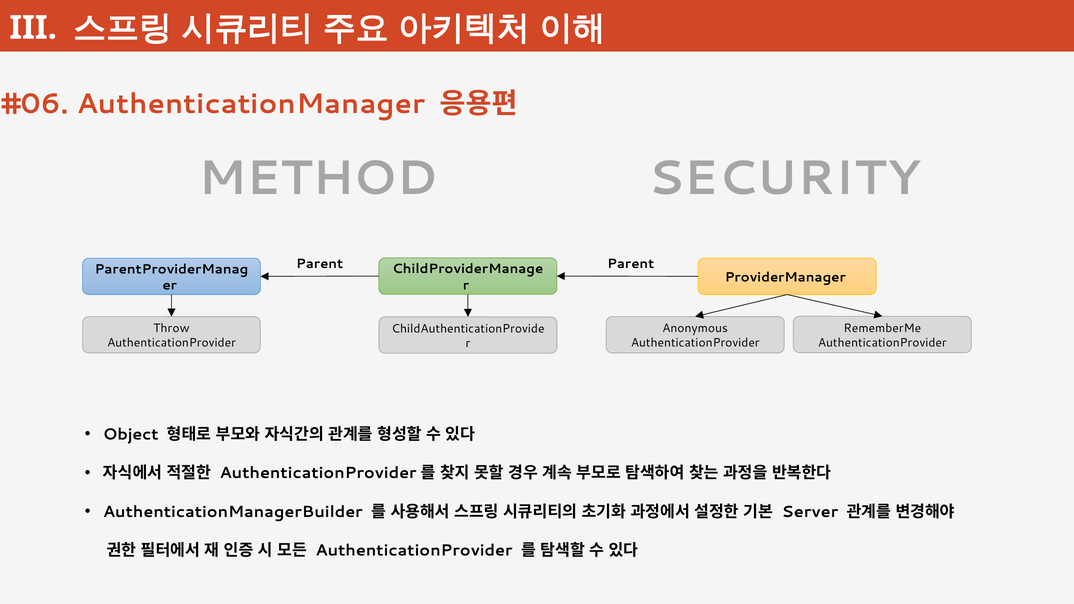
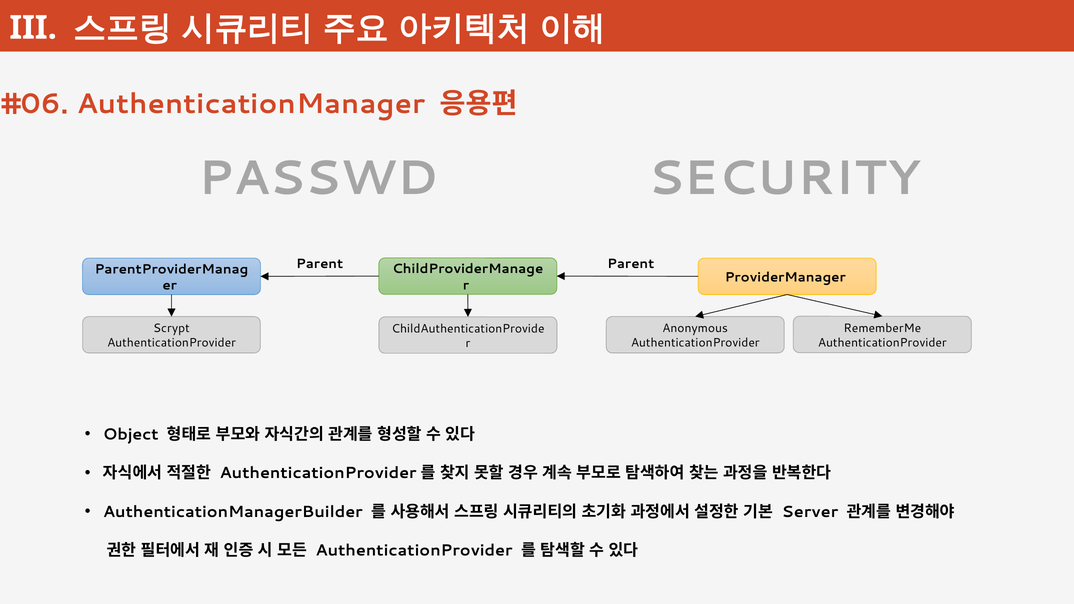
METHOD: METHOD -> PASSWD (318, 178)
Throw: Throw -> Scrypt (171, 328)
